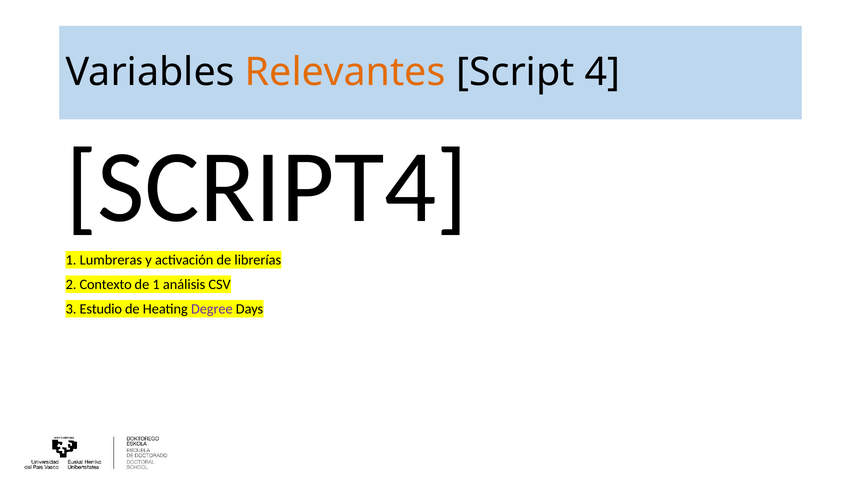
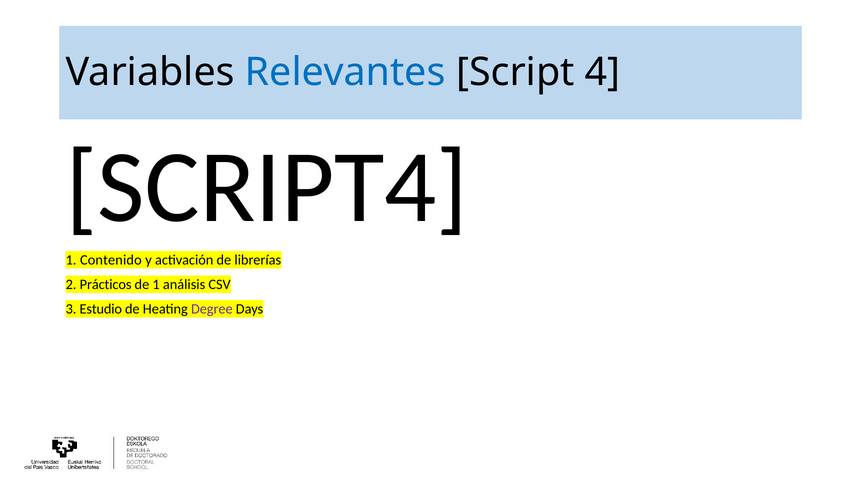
Relevantes colour: orange -> blue (345, 72)
Lumbreras: Lumbreras -> Contenido (111, 260)
Contexto: Contexto -> Prácticos (106, 285)
